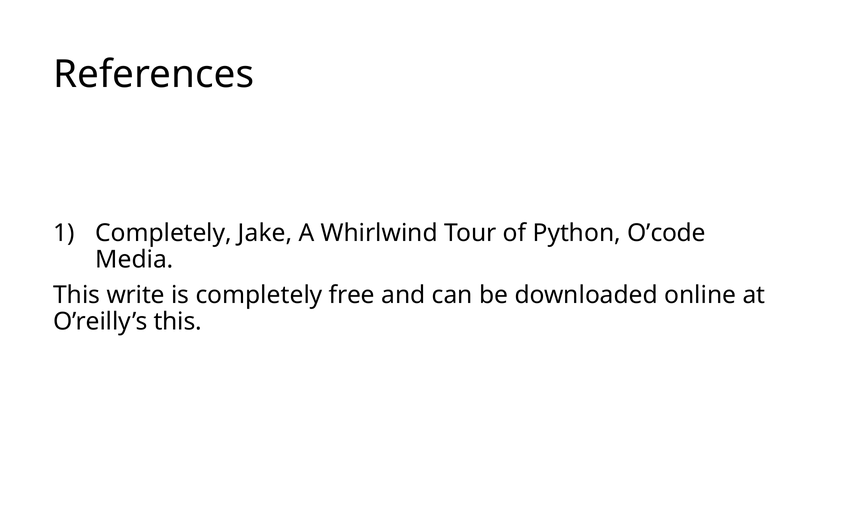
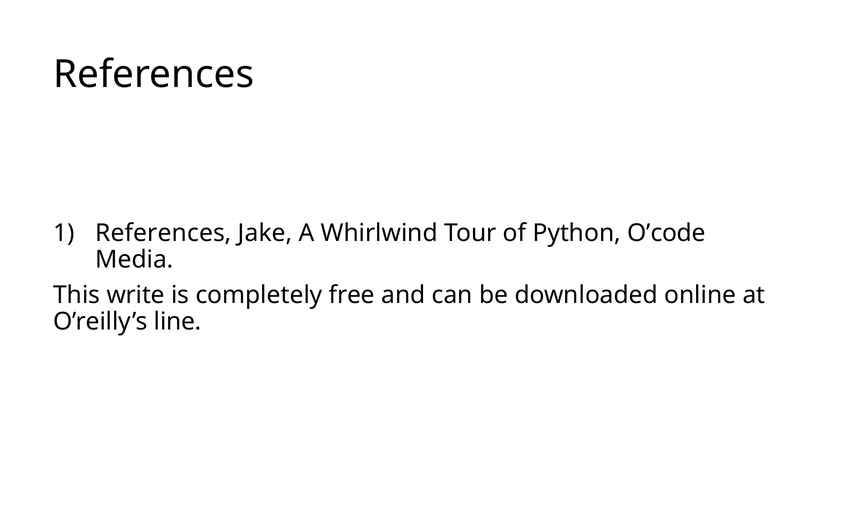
Completely: Completely -> References (163, 233)
O’reilly’s this: this -> line (178, 322)
